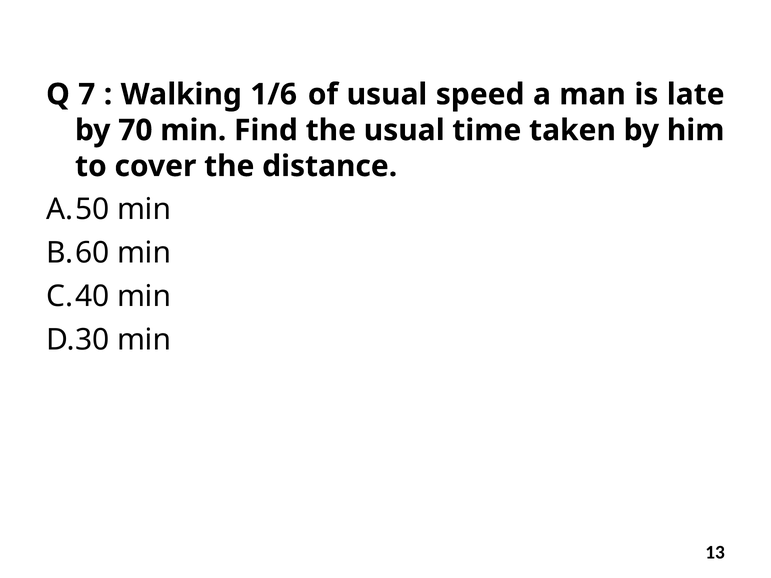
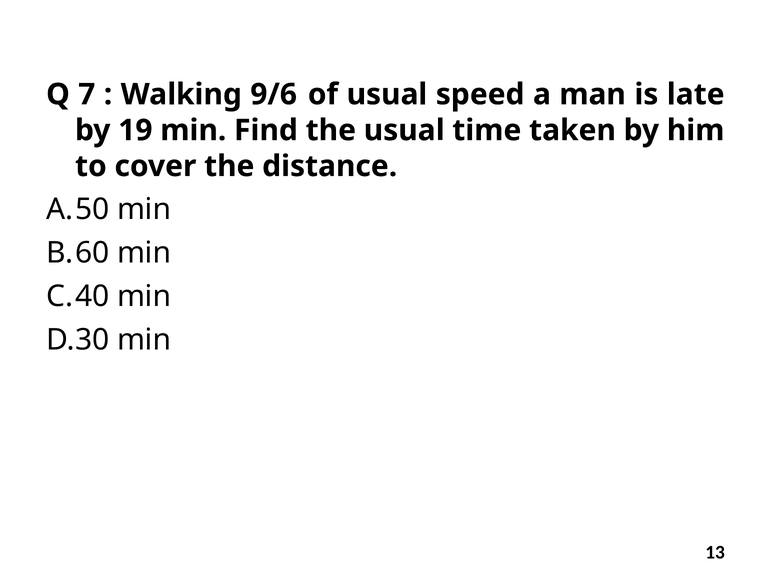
1/6: 1/6 -> 9/6 (274, 94)
70: 70 -> 19 (135, 130)
